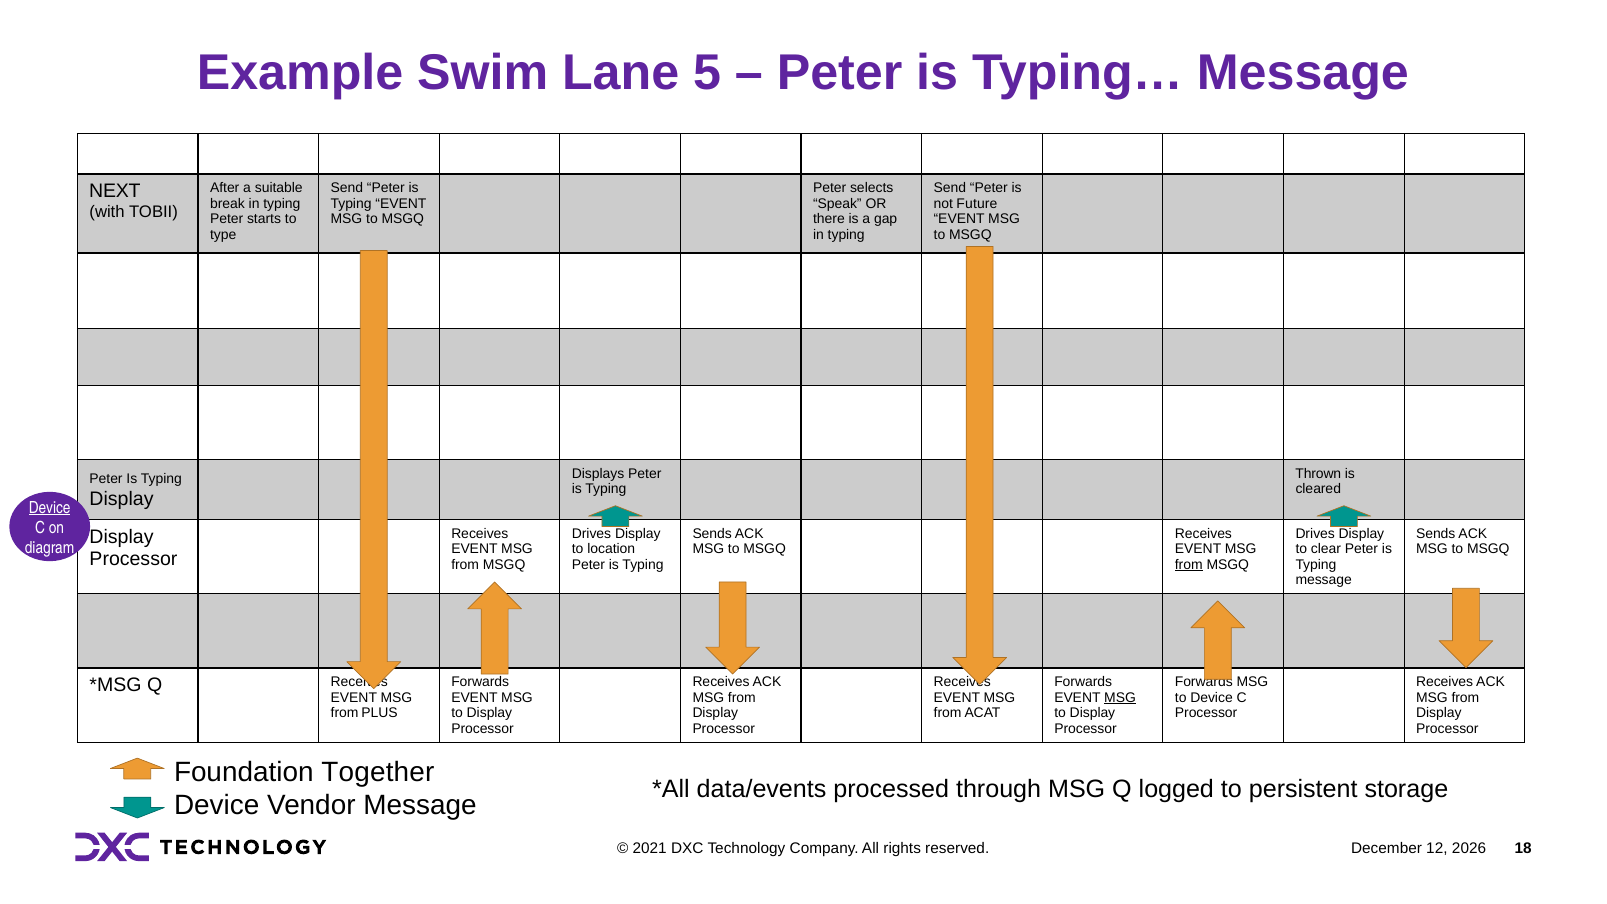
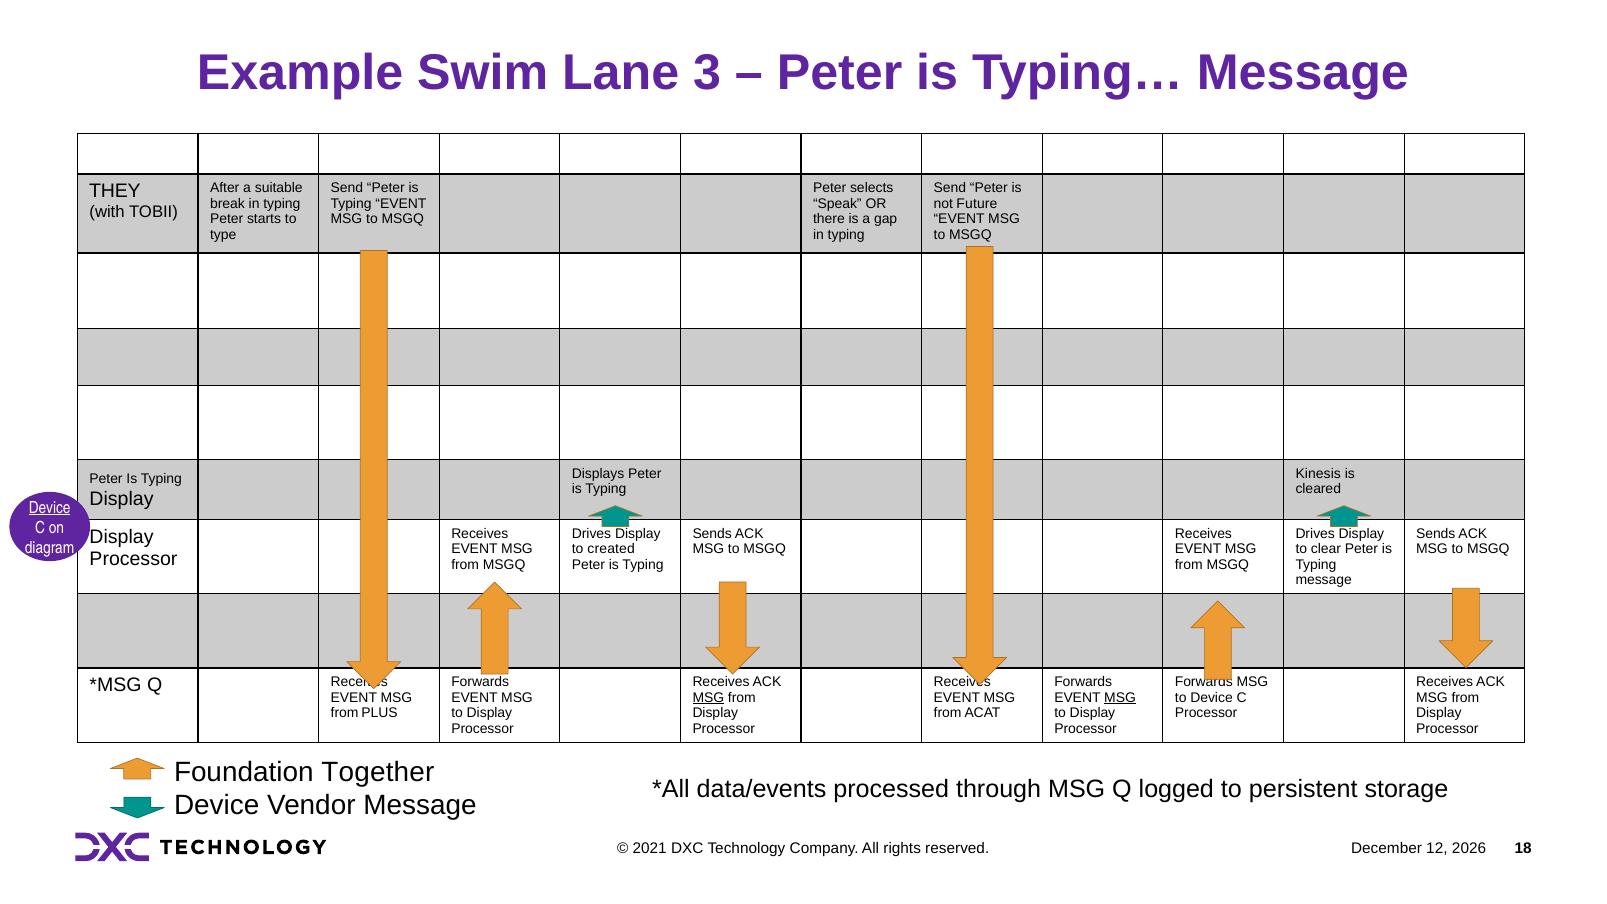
5: 5 -> 3 (707, 73)
NEXT: NEXT -> THEY (115, 191)
Thrown: Thrown -> Kinesis (1318, 474)
location: location -> created (611, 549)
from underline: present -> none (1189, 565)
MSG underline: none -> present (708, 697)
